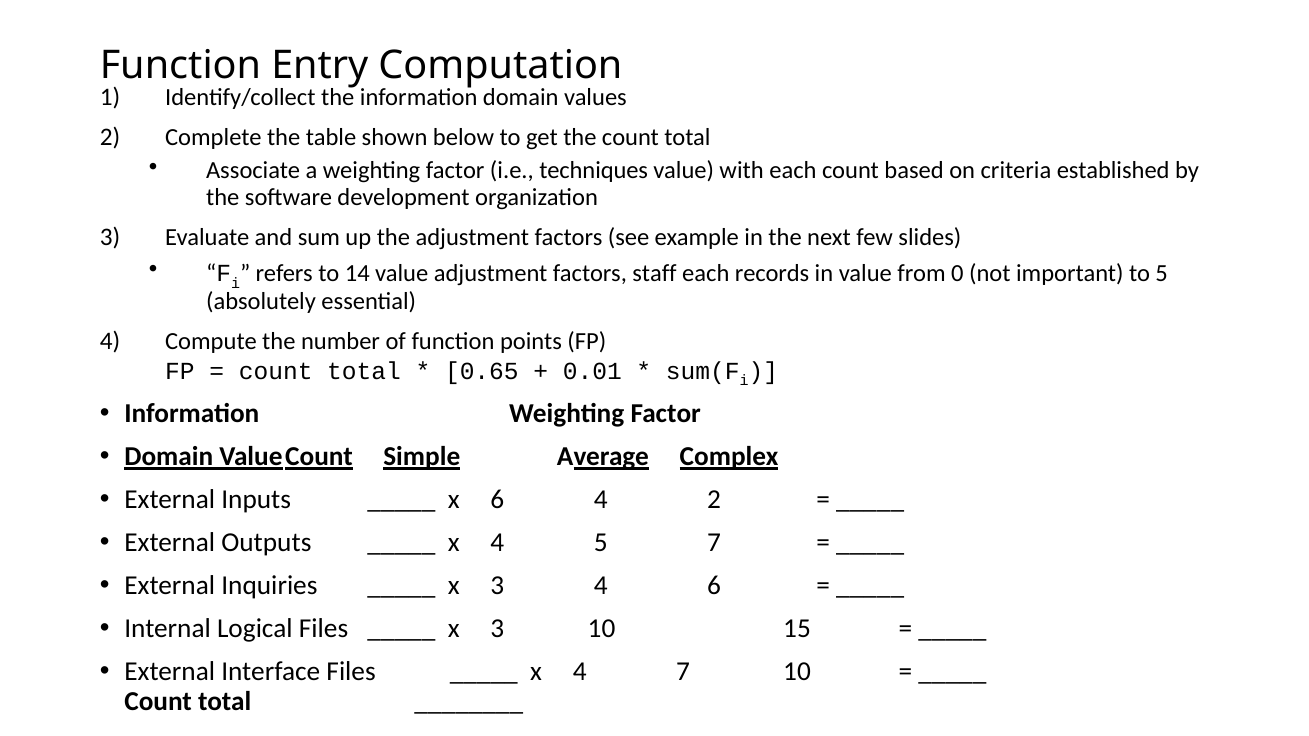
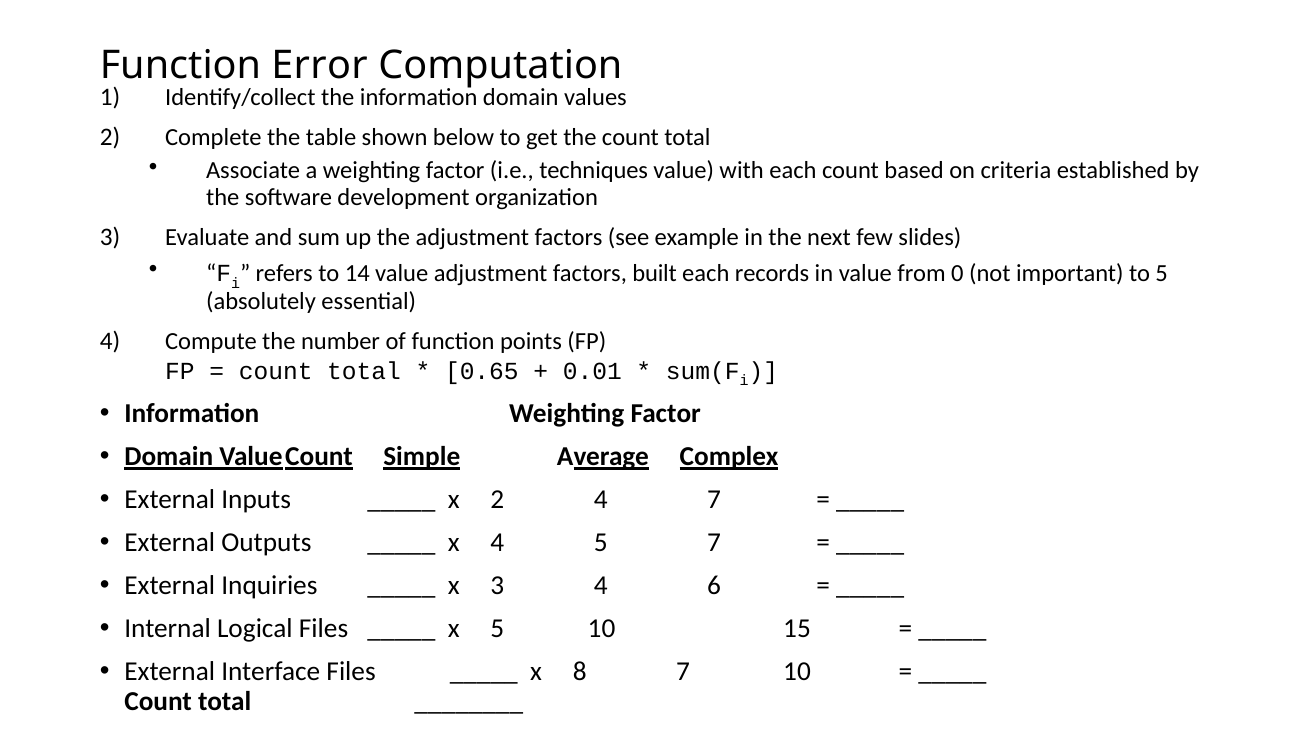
Entry: Entry -> Error (320, 65)
staff: staff -> built (655, 274)
x 6: 6 -> 2 (497, 500)
4 2: 2 -> 7 (714, 500)
3: 3 -> 5 (497, 629)
4: 4 -> 8 (580, 672)
